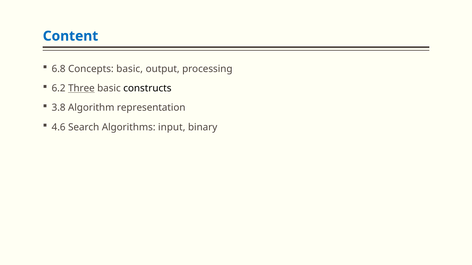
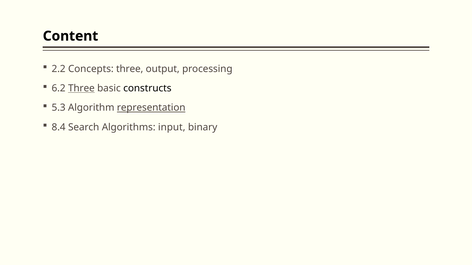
Content colour: blue -> black (70, 36)
6.8: 6.8 -> 2.2 (59, 69)
Concepts basic: basic -> three (130, 69)
3.8: 3.8 -> 5.3 (59, 108)
representation underline: none -> present (151, 108)
4.6: 4.6 -> 8.4 (59, 127)
